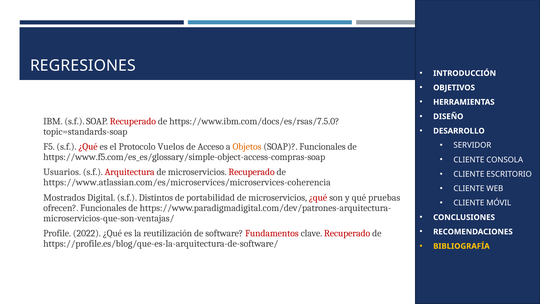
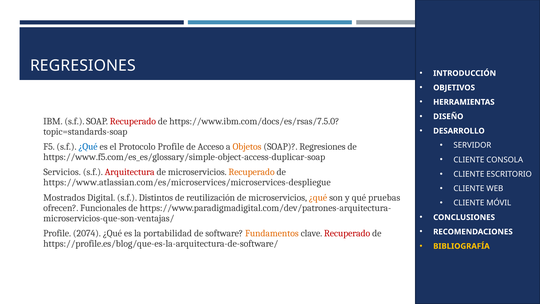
¿Qué colour: red -> blue (88, 147)
Protocolo Vuelos: Vuelos -> Profile (171, 147)
SOAP Funcionales: Funcionales -> Regresiones (322, 147)
https://www.f5.com/es_es/glossary/simple-object-access-compras-soap: https://www.f5.com/es_es/glossary/simple-object-access-compras-soap -> https://www.f5.com/es_es/glossary/simple-object-access-duplicar-soap (184, 157)
Usuarios: Usuarios -> Servicios (62, 172)
Recuperado colour: red -> orange (252, 172)
https://www.atlassian.com/es/microservices/microservices-coherencia: https://www.atlassian.com/es/microservices/microservices-coherencia -> https://www.atlassian.com/es/microservices/microservices-despliegue (187, 182)
portabilidad: portabilidad -> reutilización (211, 197)
¿qué colour: red -> orange (318, 197)
2022: 2022 -> 2074 (87, 233)
reutilización: reutilización -> portabilidad (168, 233)
Fundamentos colour: red -> orange (272, 233)
